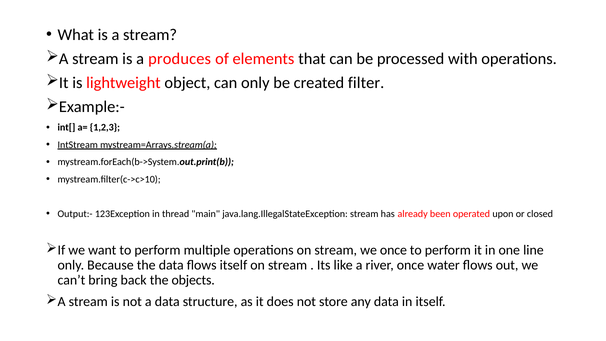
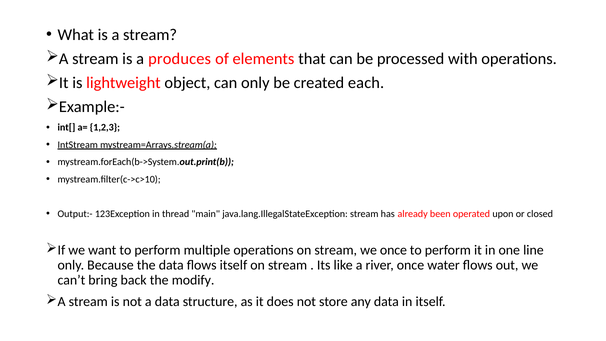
filter: filter -> each (366, 83)
objects: objects -> modify (193, 280)
